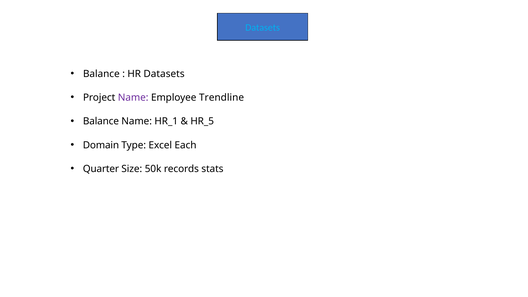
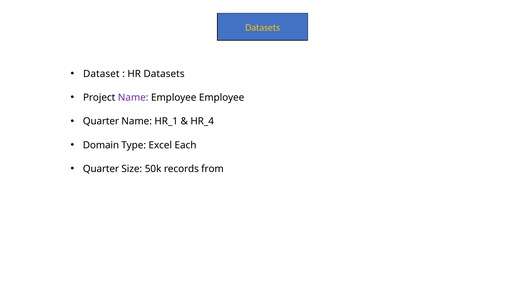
Datasets colour: light blue -> yellow (263, 27)
Balance: Balance -> Dataset (101, 74)
Employee Trendline: Trendline -> Employee (222, 98)
Balance: Balance -> Quarter (101, 121)
HR_5: HR_5 -> HR_4 (202, 121)
stats: stats -> from (212, 169)
